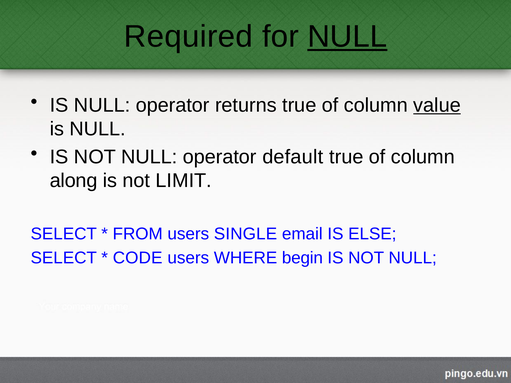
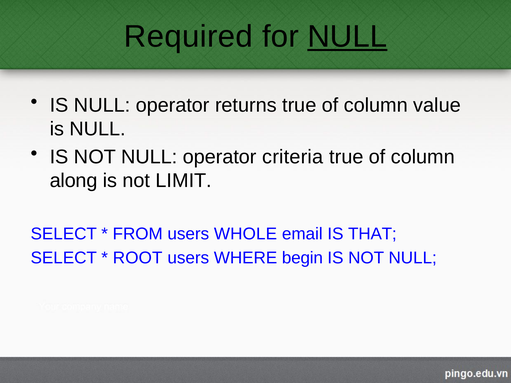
value underline: present -> none (437, 105)
default: default -> criteria (293, 157)
SINGLE: SINGLE -> WHOLE (245, 234)
ELSE: ELSE -> THAT (372, 234)
CODE: CODE -> ROOT (138, 258)
